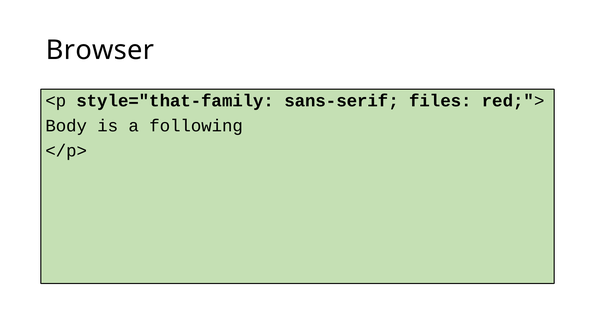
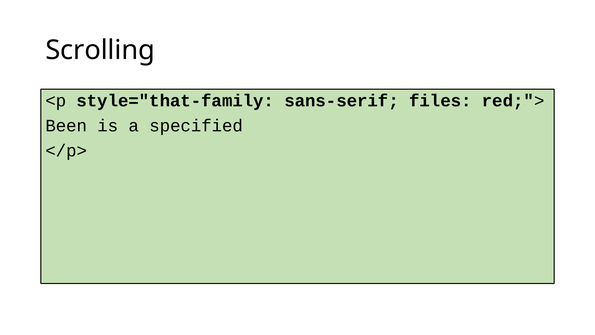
Browser: Browser -> Scrolling (100, 50)
Body: Body -> Been (66, 126)
following: following -> specified (196, 126)
